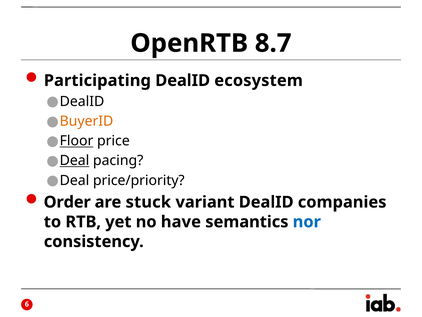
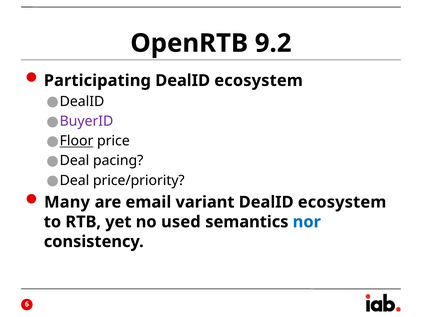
8.7: 8.7 -> 9.2 (273, 43)
BuyerID colour: orange -> purple (86, 121)
Deal underline: present -> none (74, 160)
Order: Order -> Many (67, 202)
stuck: stuck -> email (148, 202)
variant DealID companies: companies -> ecosystem (342, 202)
have: have -> used (181, 222)
